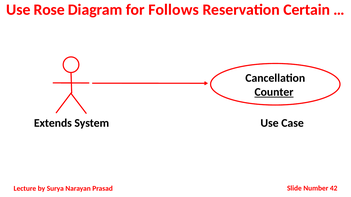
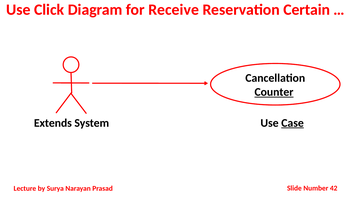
Rose: Rose -> Click (49, 10)
Follows: Follows -> Receive (174, 10)
Case underline: none -> present (293, 123)
